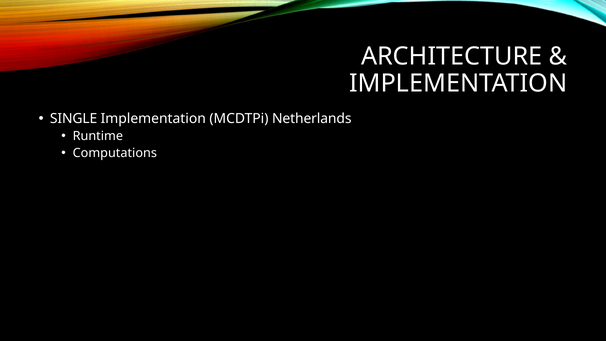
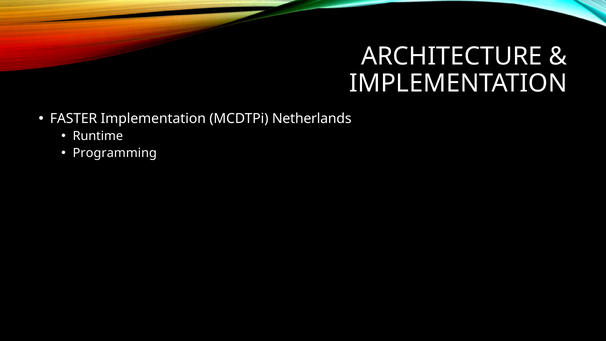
SINGLE: SINGLE -> FASTER (74, 119)
Computations: Computations -> Programming (115, 153)
